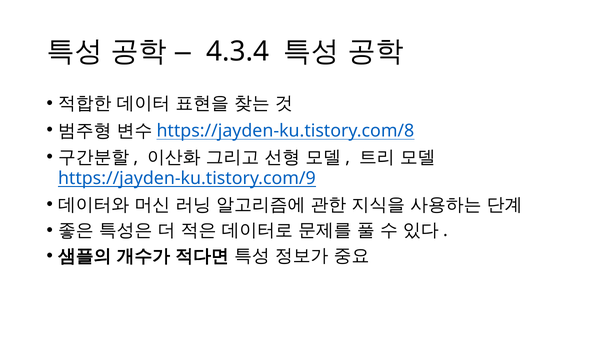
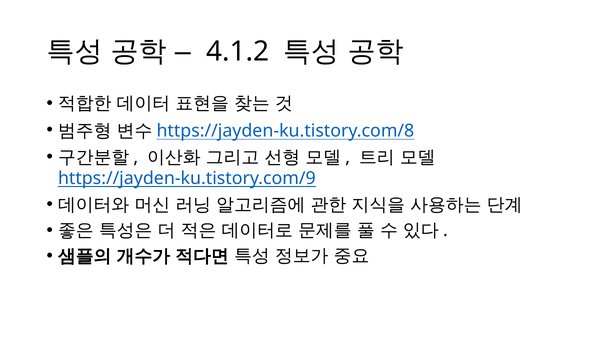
4.3.4: 4.3.4 -> 4.1.2 (238, 51)
